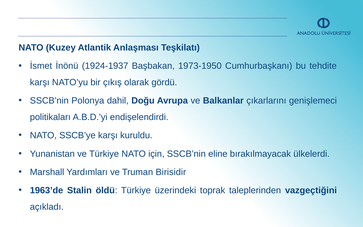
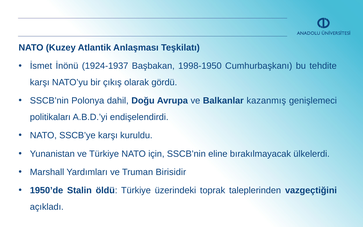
1973-1950: 1973-1950 -> 1998-1950 (200, 66)
çıkarlarını: çıkarlarını -> kazanmış (266, 101)
1963’de: 1963’de -> 1950’de (47, 190)
